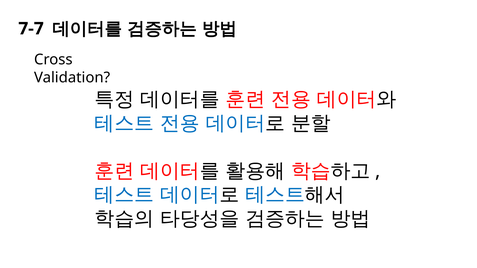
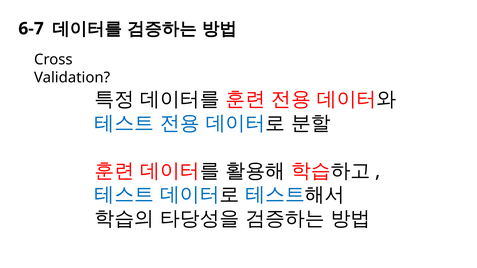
7-7: 7-7 -> 6-7 (31, 29)
